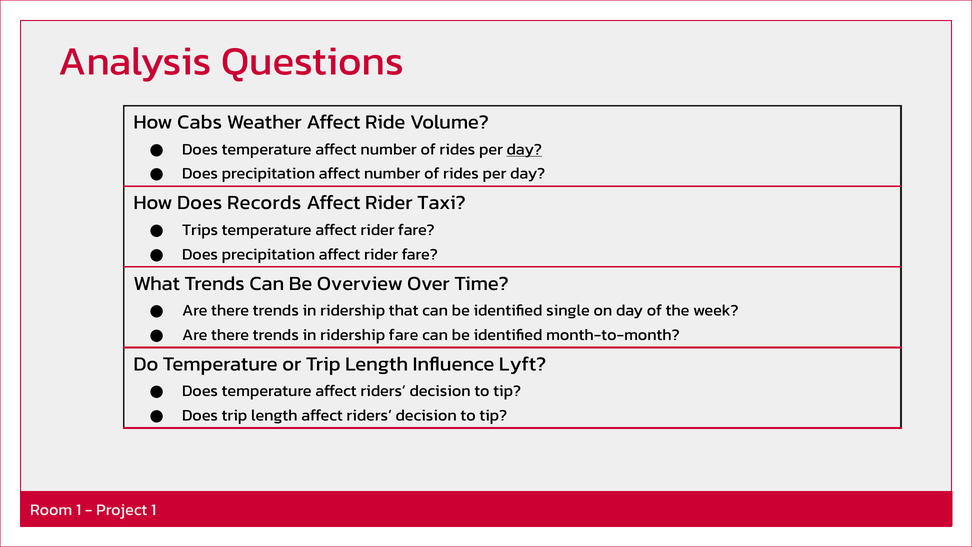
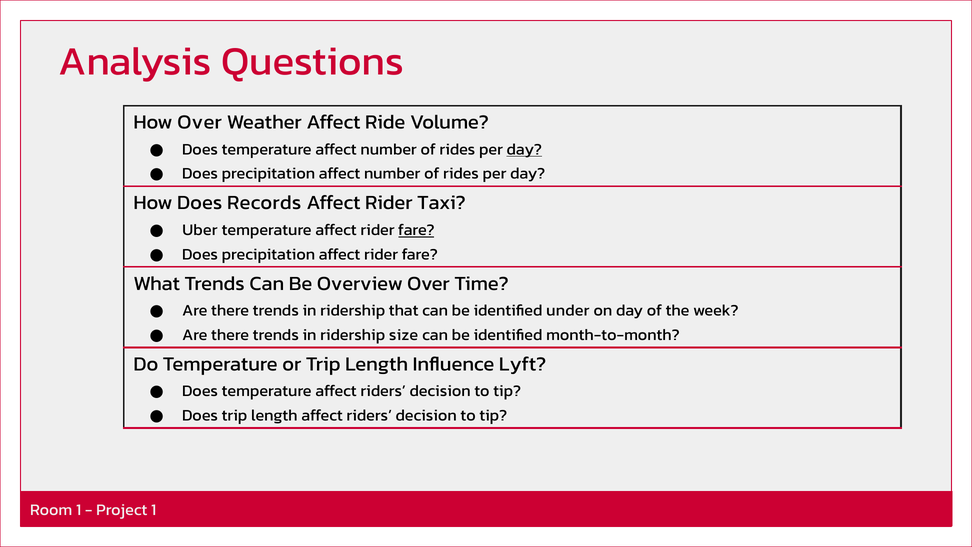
How Cabs: Cabs -> Over (200, 122)
Trips: Trips -> Uber (200, 230)
fare underline: none -> present (416, 230)
single: single -> under (568, 310)
ridership fare: fare -> size (404, 335)
